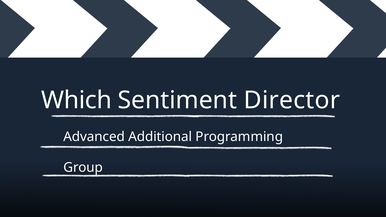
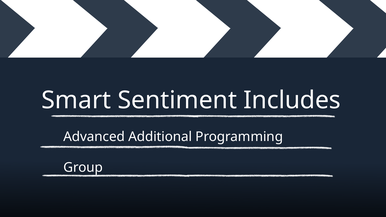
Which: Which -> Smart (76, 100)
Director: Director -> Includes (292, 100)
